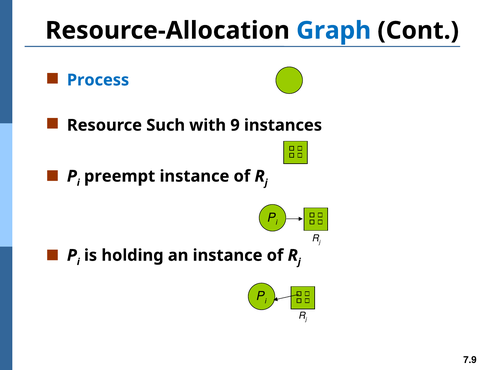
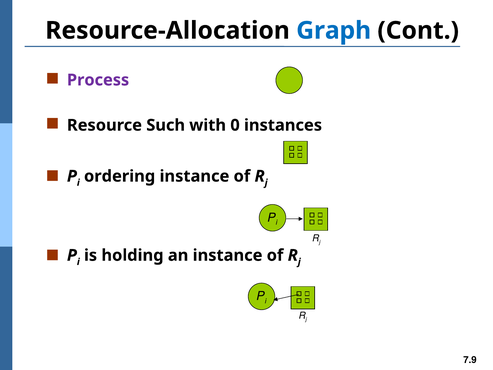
Process colour: blue -> purple (98, 80)
9: 9 -> 0 (235, 125)
preempt: preempt -> ordering (120, 176)
